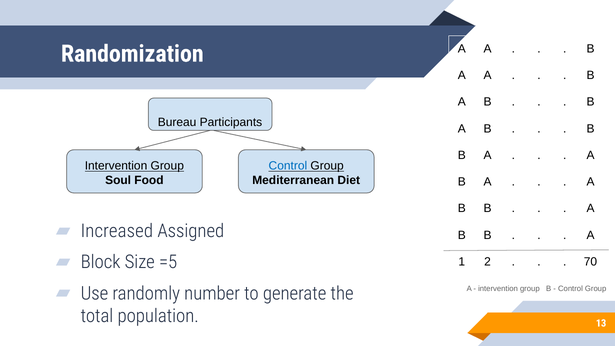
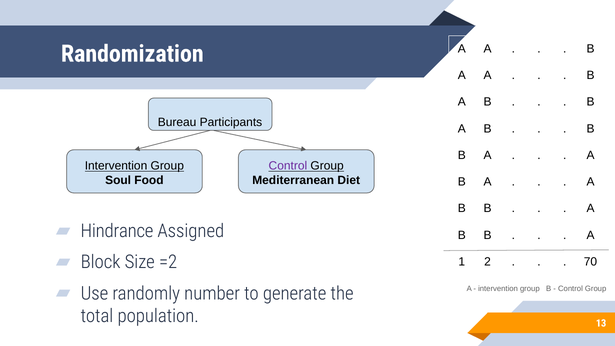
Control colour: blue -> purple (288, 166)
Increased: Increased -> Hindrance (117, 231)
=5: =5 -> =2 (168, 262)
